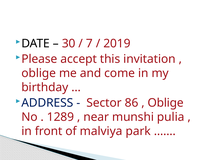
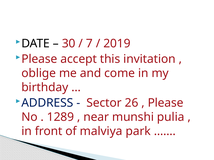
86: 86 -> 26 (132, 103)
Oblige: Oblige -> Please (166, 103)
